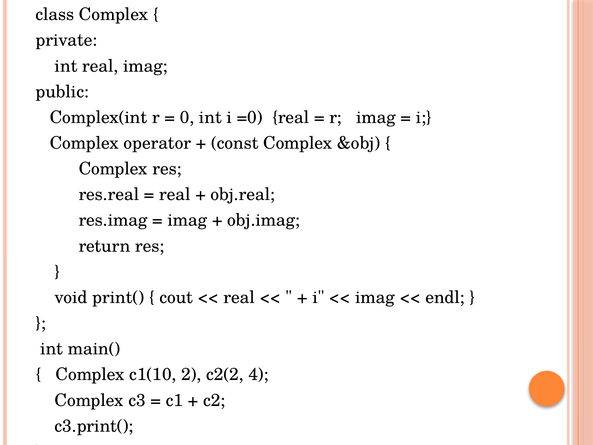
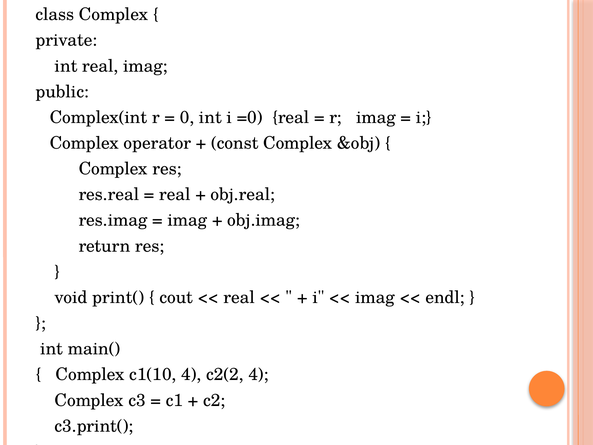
c1(10 2: 2 -> 4 (191, 374)
